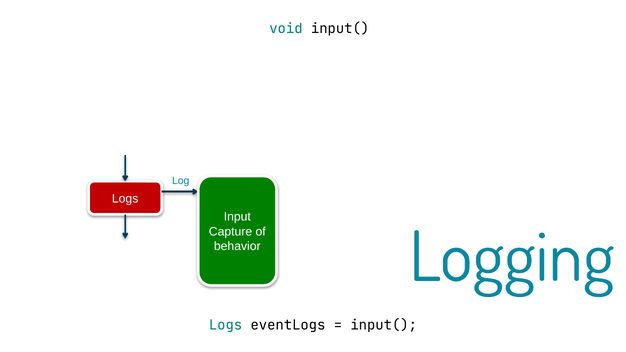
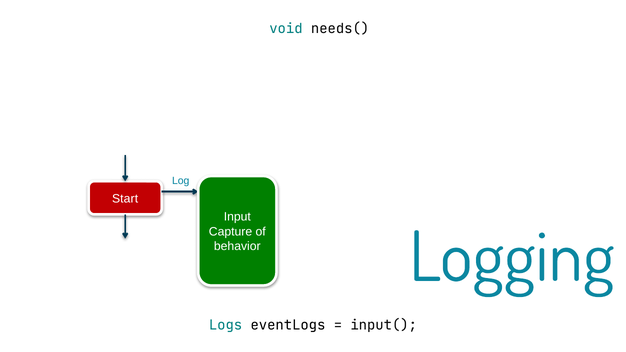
void input(: input( -> needs( (340, 29)
Logs: Logs -> Start (125, 199)
